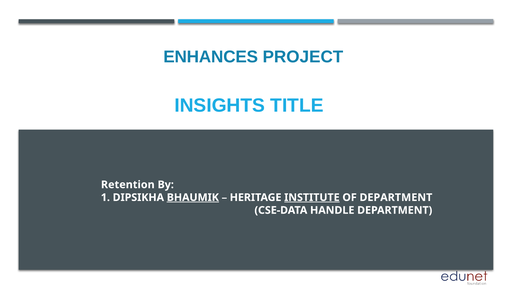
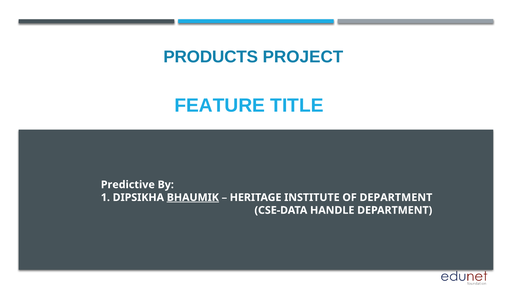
ENHANCES: ENHANCES -> PRODUCTS (211, 57)
INSIGHTS: INSIGHTS -> FEATURE (220, 105)
Retention: Retention -> Predictive (128, 185)
INSTITUTE underline: present -> none (312, 197)
